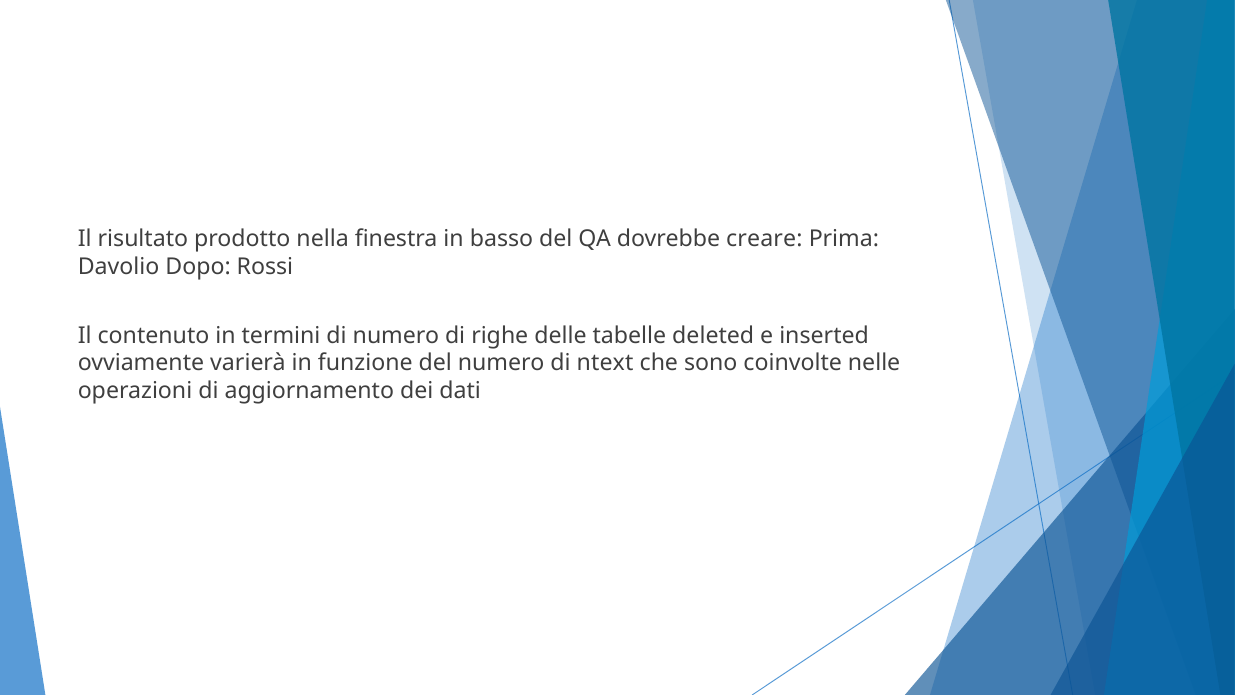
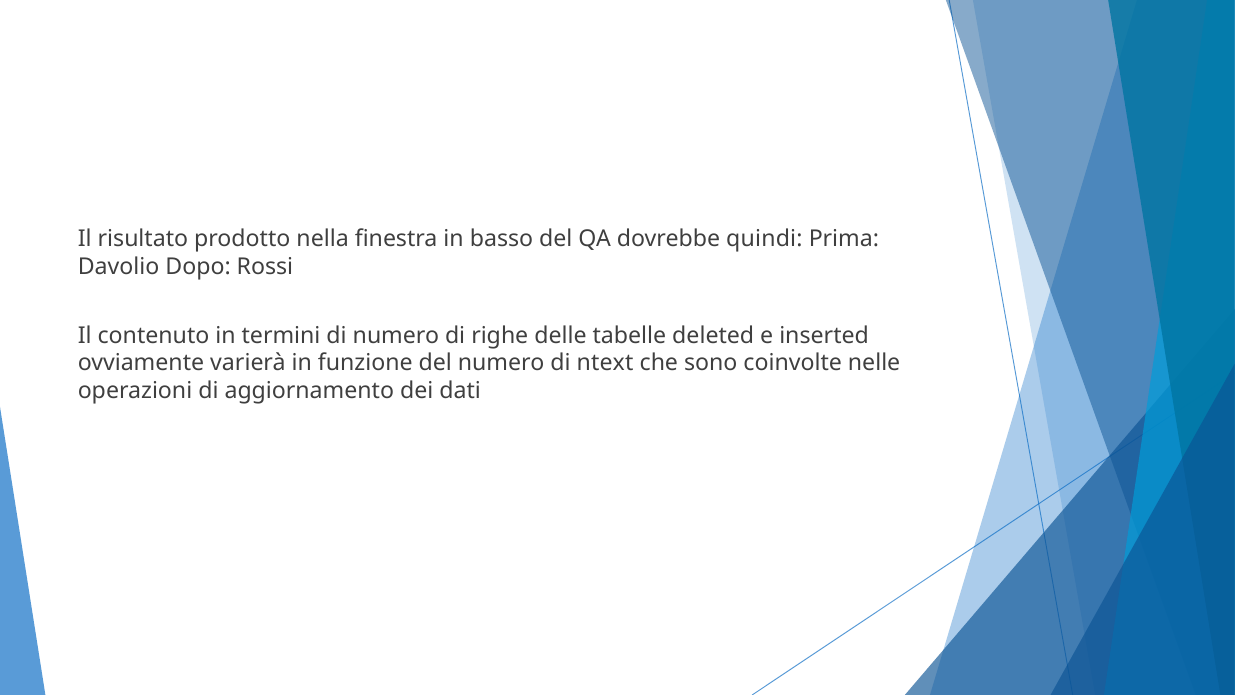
creare: creare -> quindi (764, 239)
